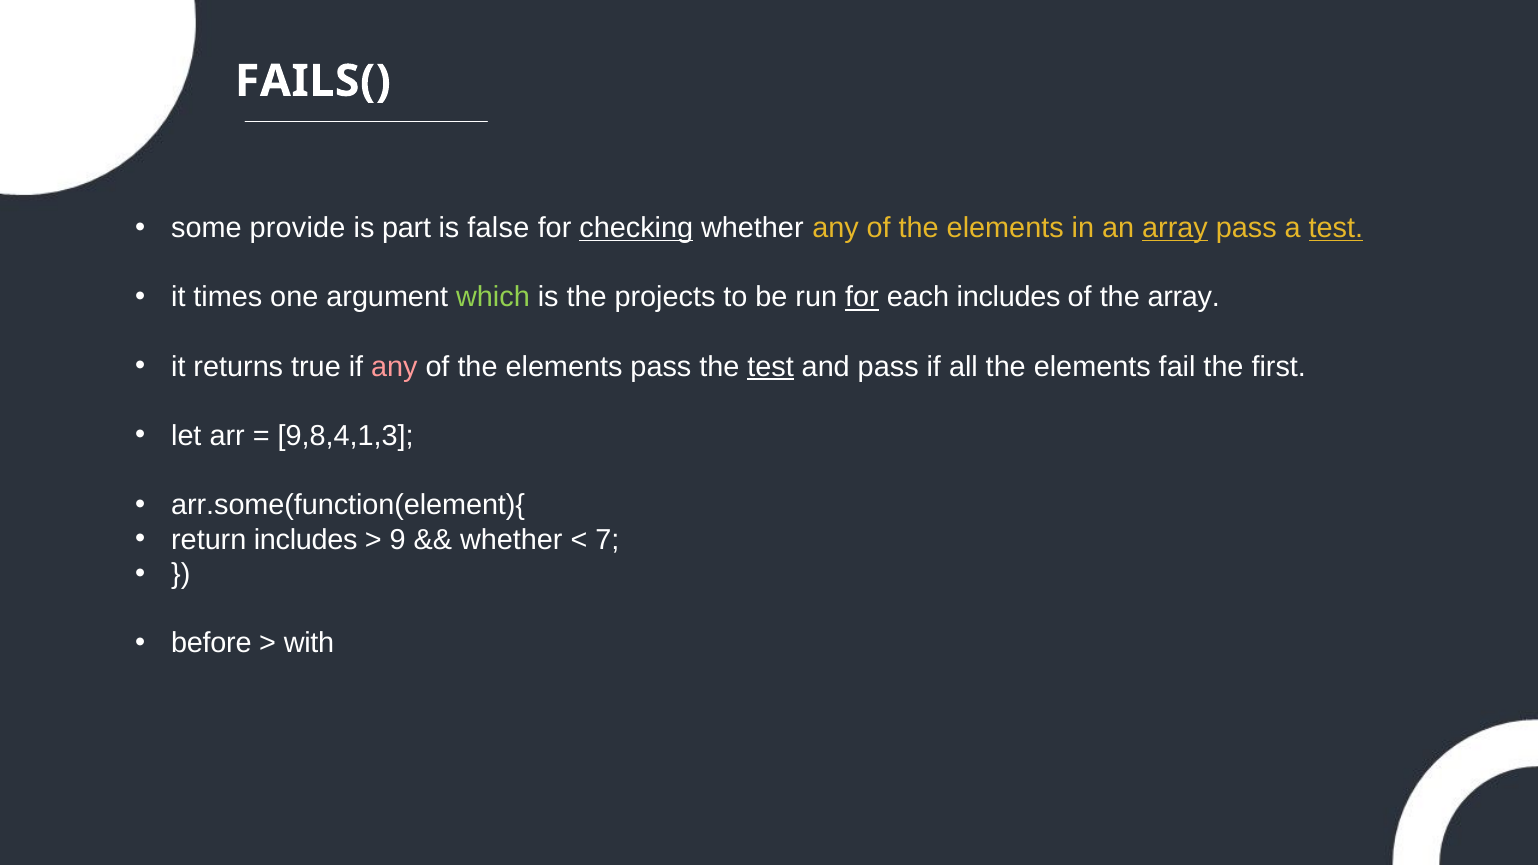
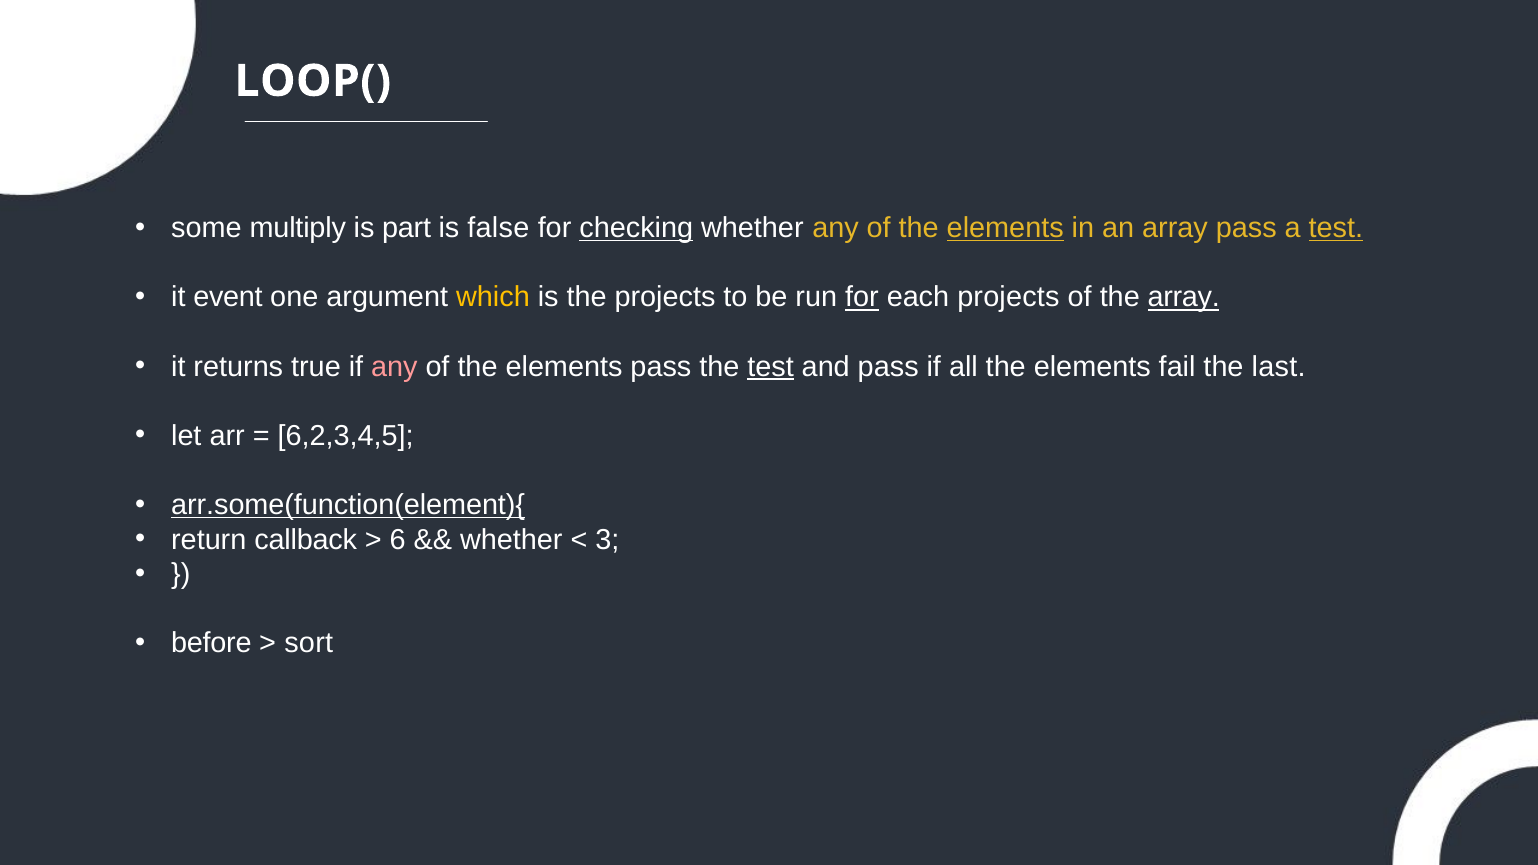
FAILS(: FAILS( -> LOOP( (313, 81)
provide: provide -> multiply (298, 228)
elements underline: none -> present (1005, 228)
array underline: present -> none (1175, 228)
times: times -> event (228, 297)
which colour: light green -> yellow (493, 297)
each includes: includes -> projects (1008, 297)
array underline: none -> present (1184, 297)
first: first -> last (1279, 367)
9,8,4,1,3: 9,8,4,1,3 -> 6,2,3,4,5 (346, 436)
arr.some(function(element){ underline: none -> present (348, 505)
return includes: includes -> callback (306, 540)
9: 9 -> 6 (398, 540)
7: 7 -> 3 (607, 540)
with: with -> sort (309, 644)
